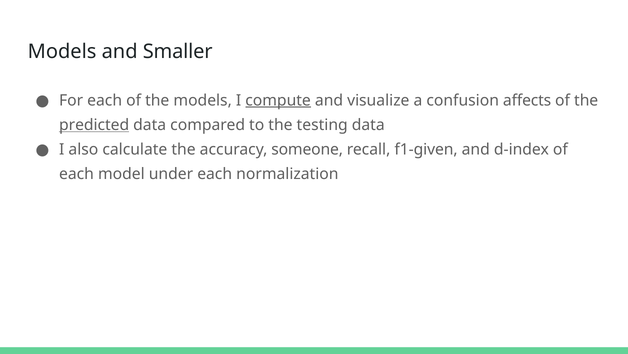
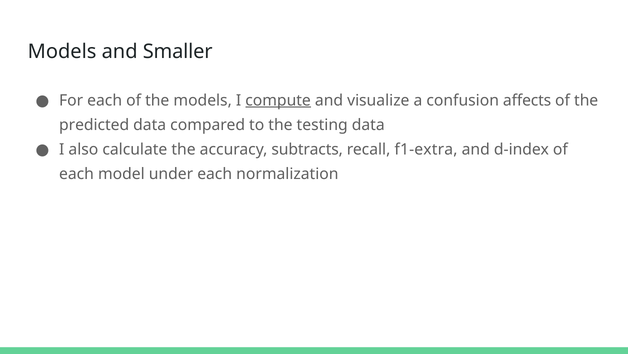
predicted underline: present -> none (94, 125)
someone: someone -> subtracts (307, 149)
f1-given: f1-given -> f1-extra (426, 149)
